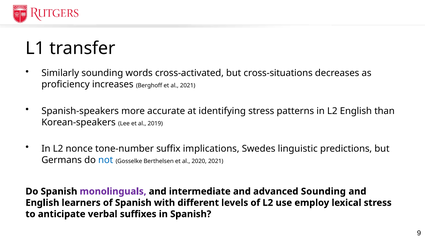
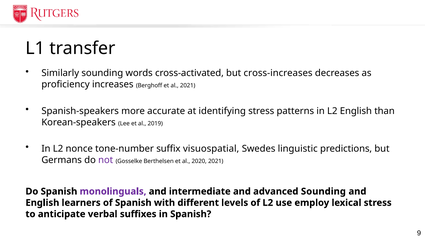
cross-situations: cross-situations -> cross-increases (278, 73)
implications: implications -> visuospatial (211, 149)
not colour: blue -> purple (106, 160)
